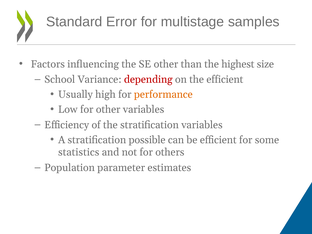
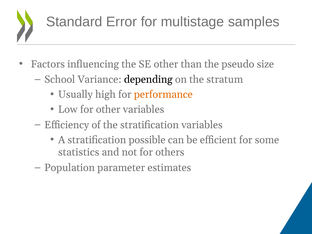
highest: highest -> pseudo (238, 64)
depending colour: red -> black (148, 80)
the efficient: efficient -> stratum (225, 80)
